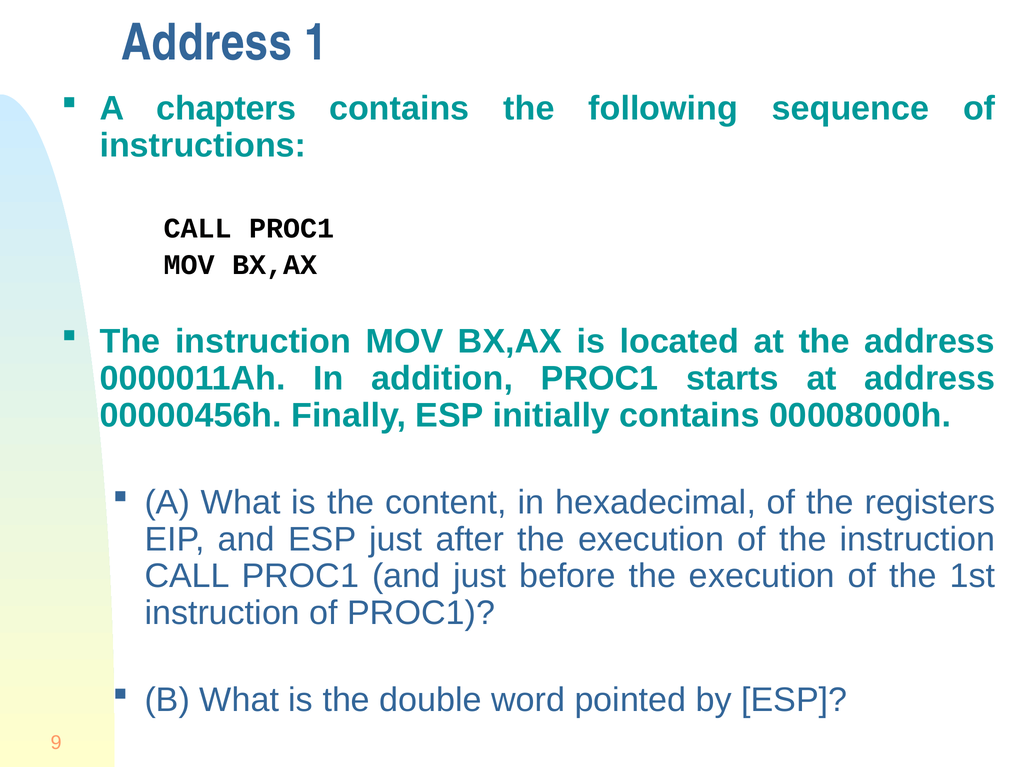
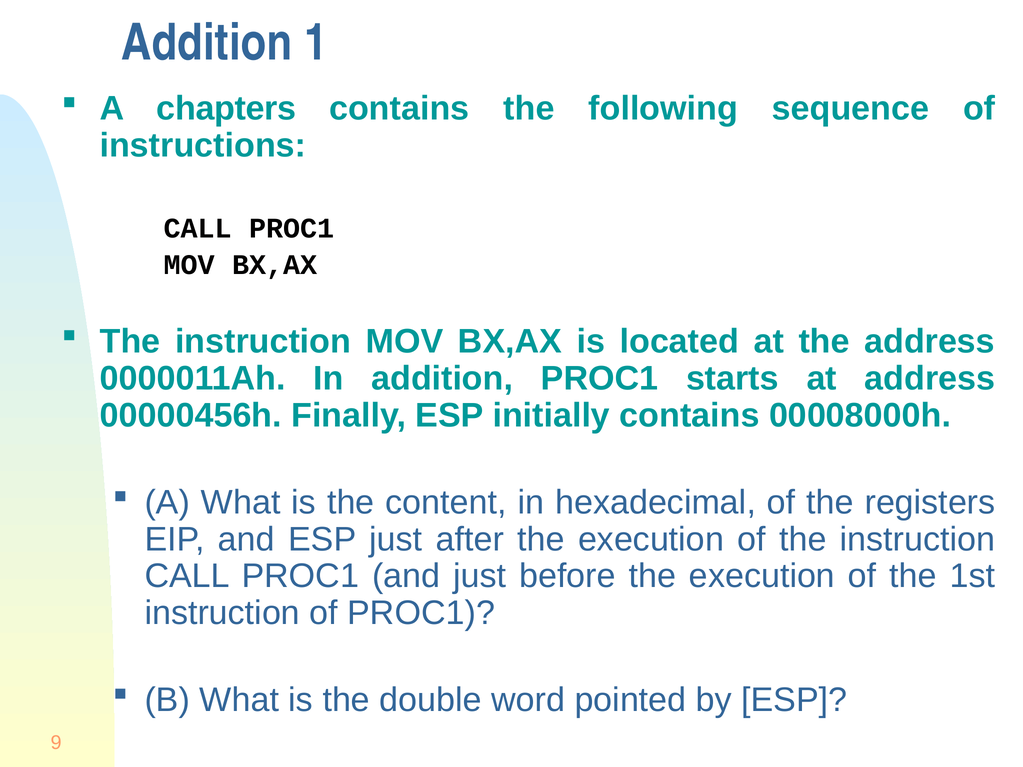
Address: Address -> Addition (207, 43)
